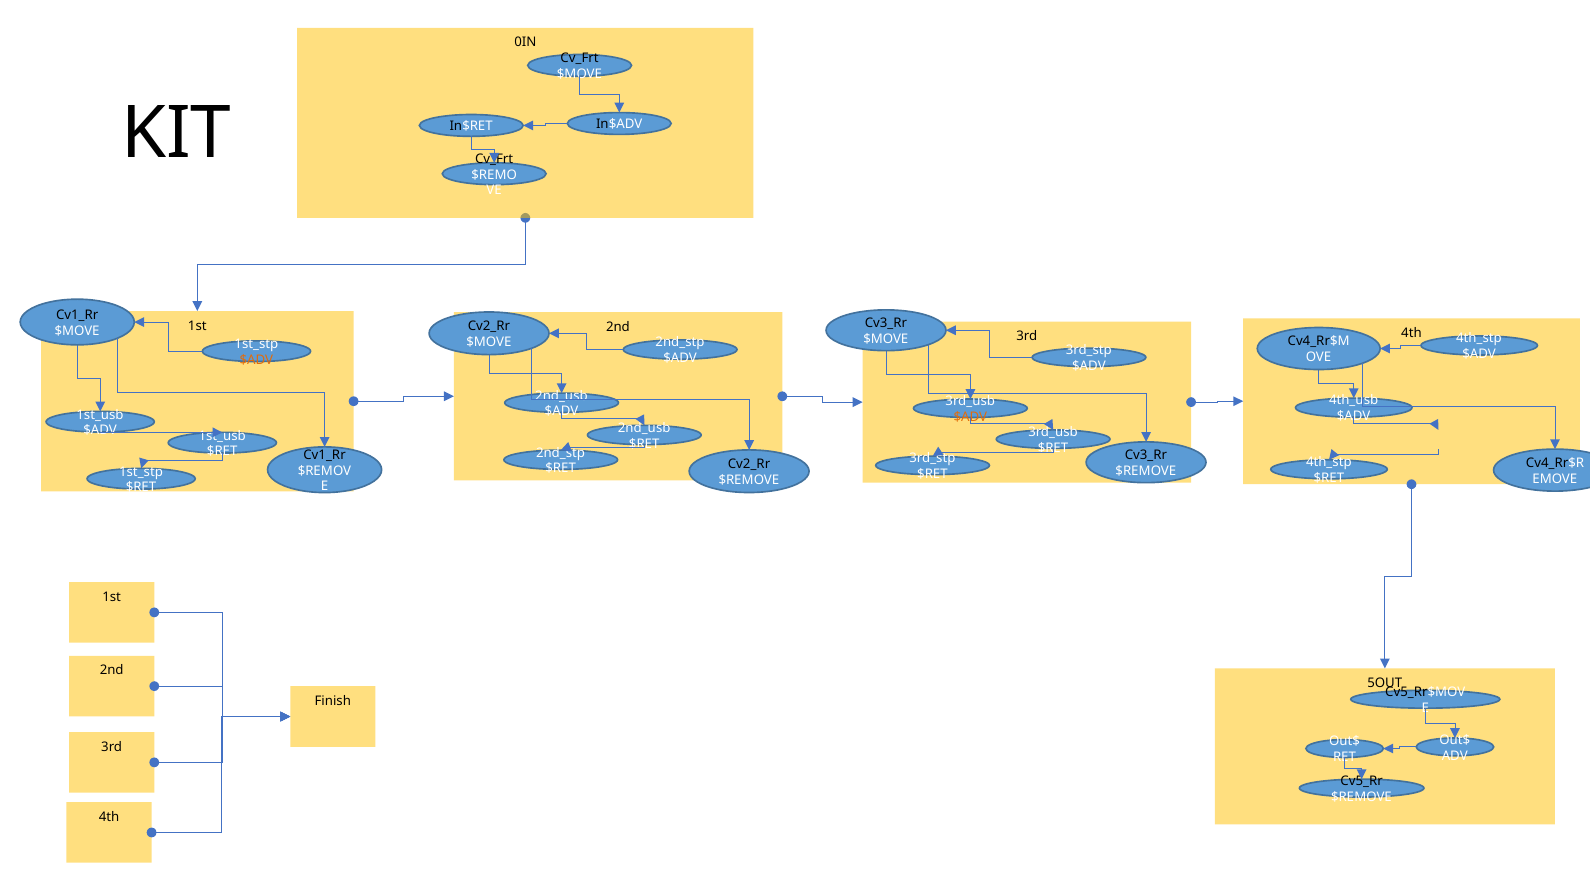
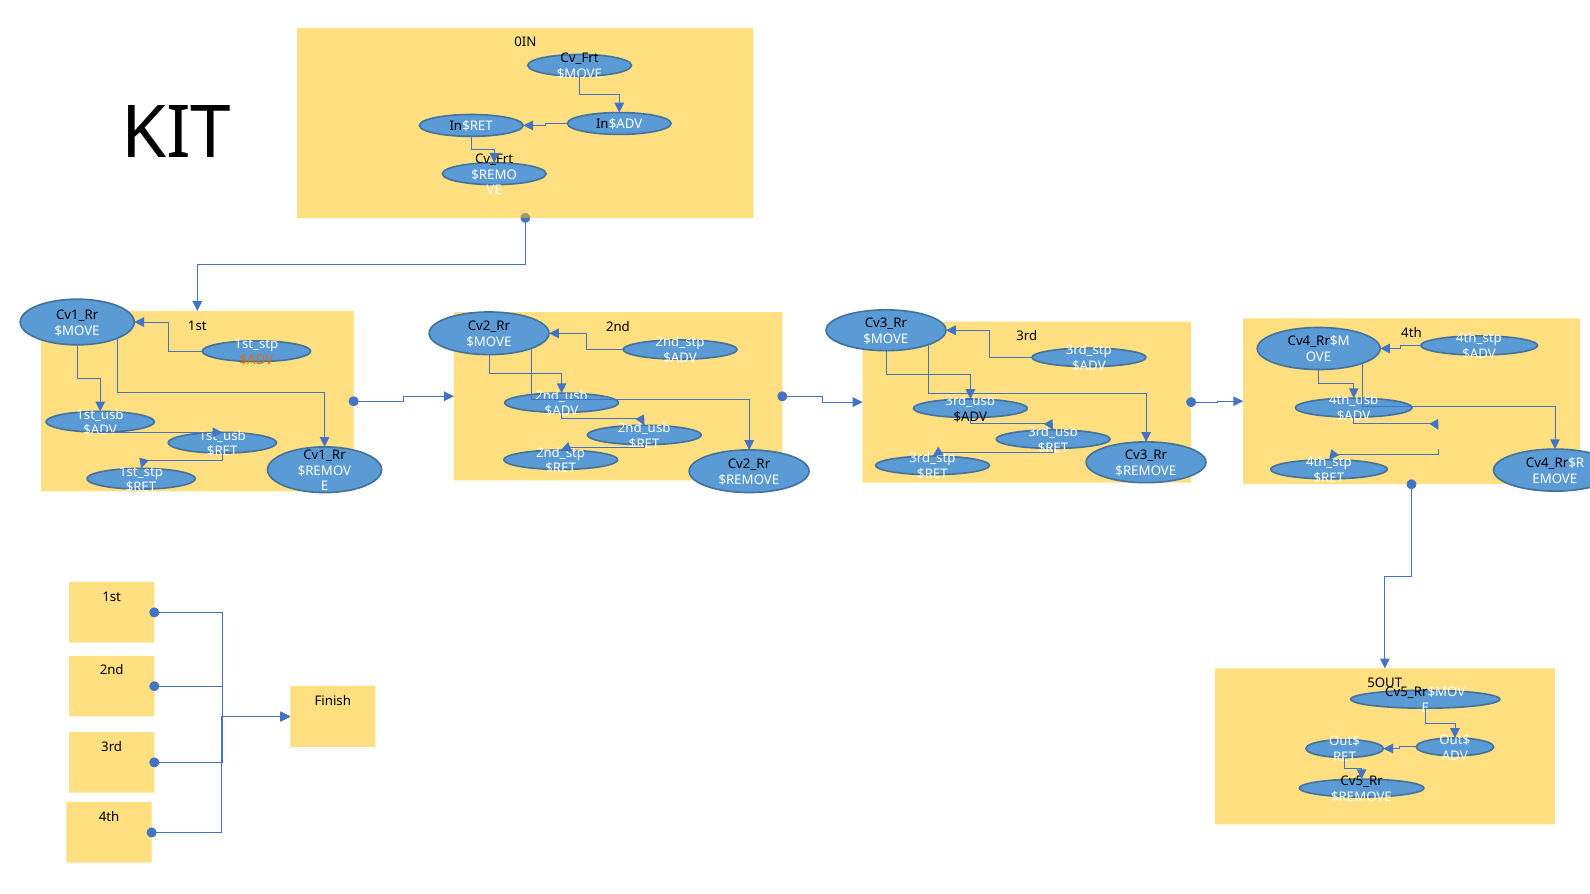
$ADV colour: orange -> black (970, 417)
